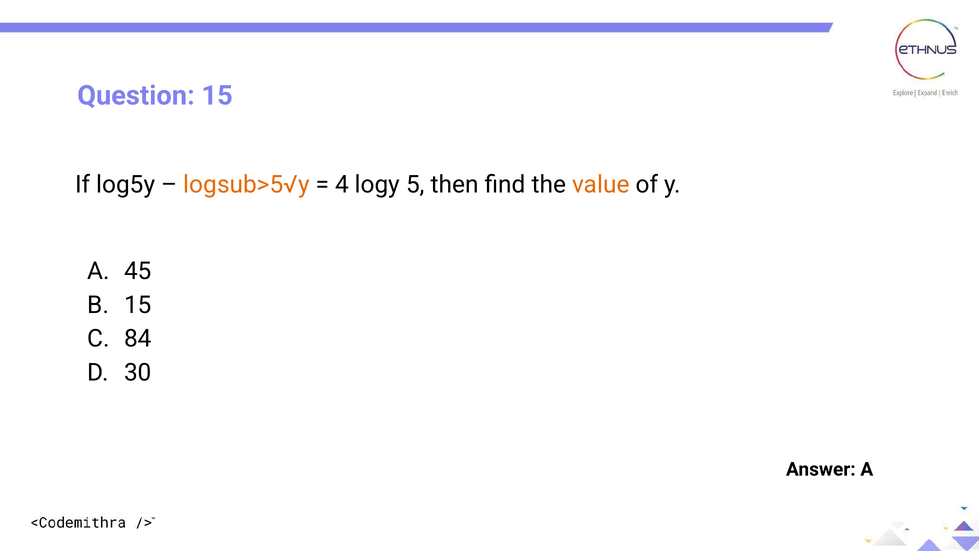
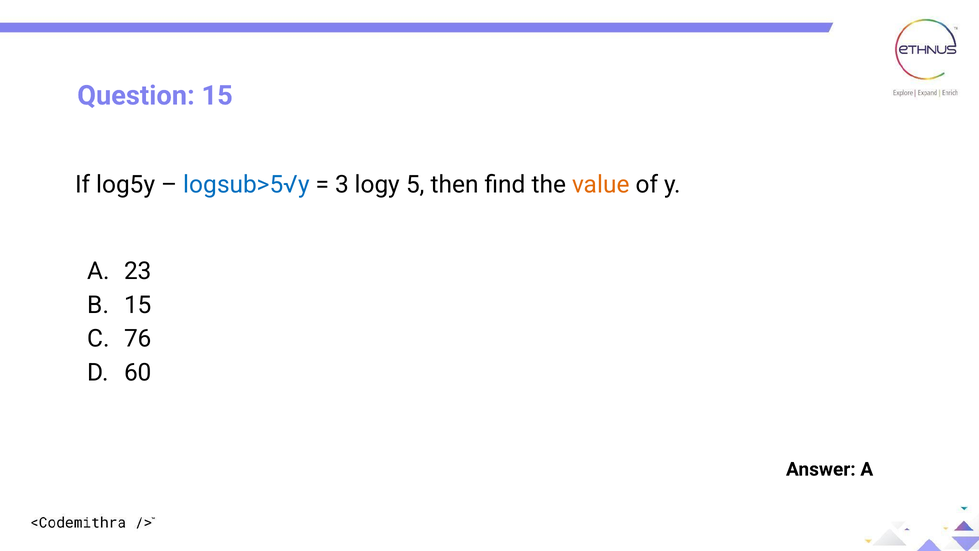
logsub>5√y colour: orange -> blue (247, 185)
4: 4 -> 3 (342, 185)
45: 45 -> 23 (138, 271)
84: 84 -> 76 (138, 339)
30: 30 -> 60 (138, 373)
